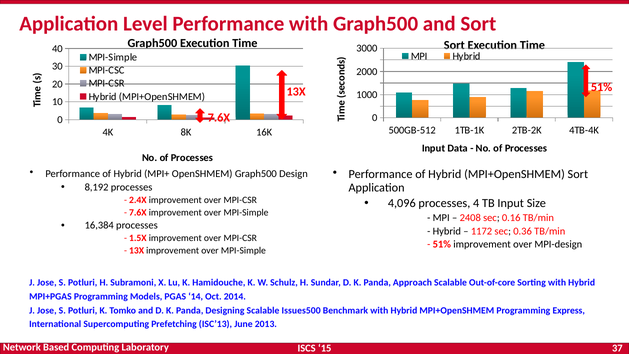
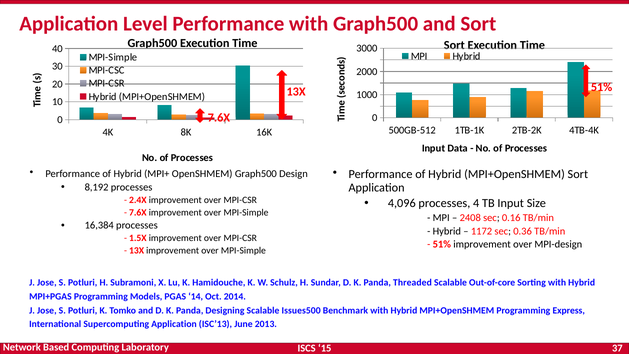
Approach: Approach -> Threaded (412, 283)
Supercomputing Prefetching: Prefetching -> Application (174, 324)
